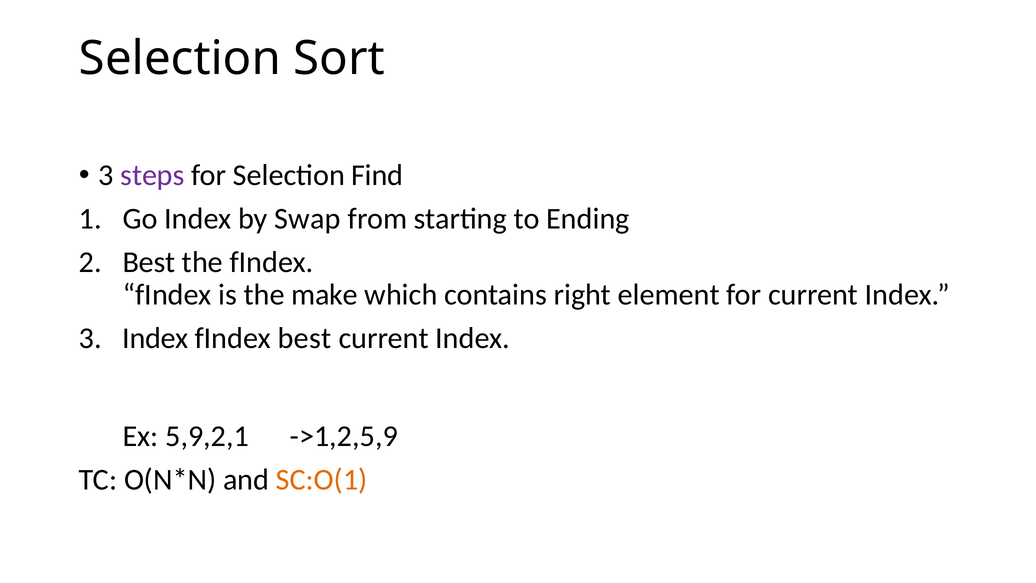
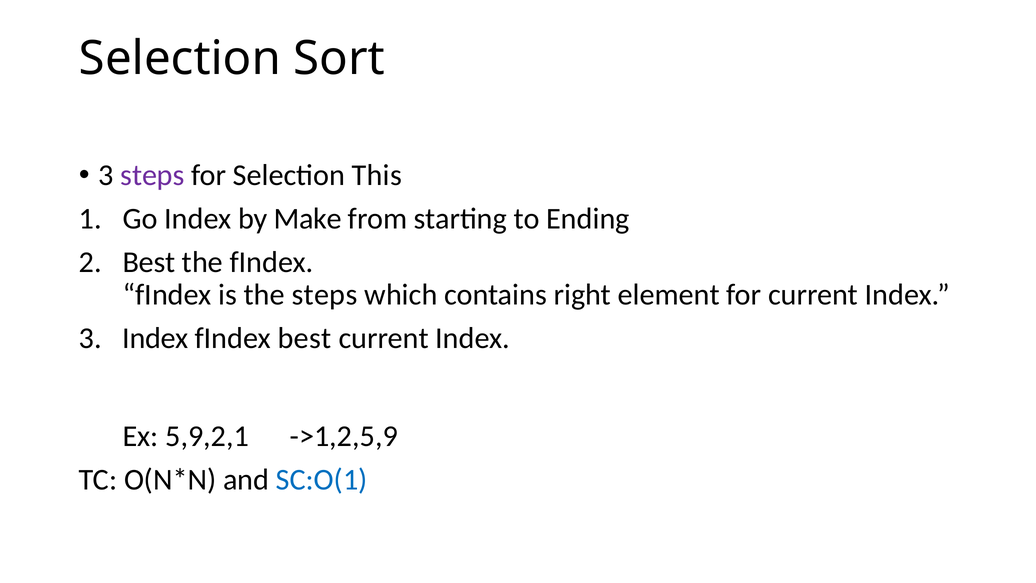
Find: Find -> This (377, 175)
Swap: Swap -> Make (308, 219)
the make: make -> steps (324, 295)
SC:O(1 colour: orange -> blue (322, 479)
